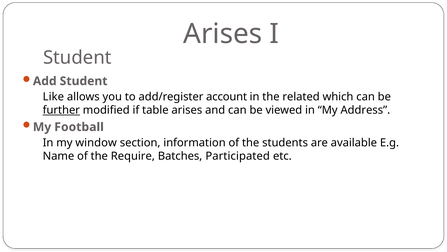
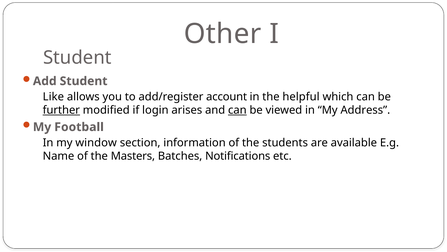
Arises: Arises -> Other (223, 34)
related: related -> helpful (301, 97)
table: table -> login (155, 110)
can underline: none -> present (237, 110)
Require: Require -> Masters (133, 156)
Participated: Participated -> Notifications (238, 156)
